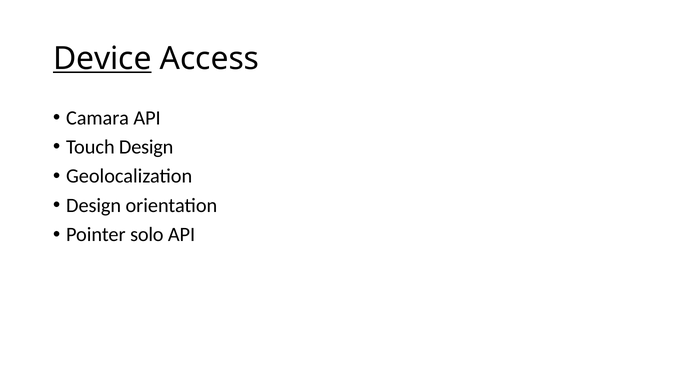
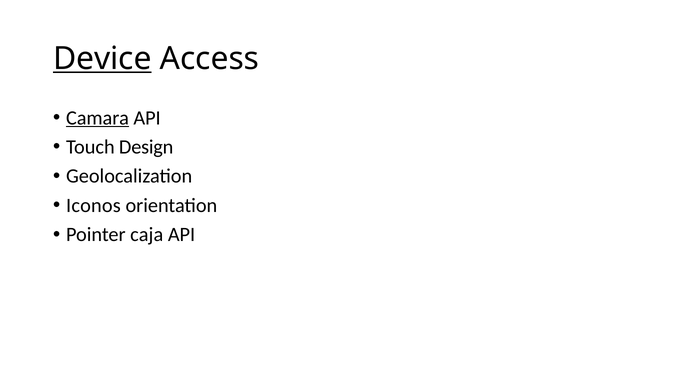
Camara underline: none -> present (98, 118)
Design: Design -> Iconos (93, 205)
solo: solo -> caja (147, 234)
